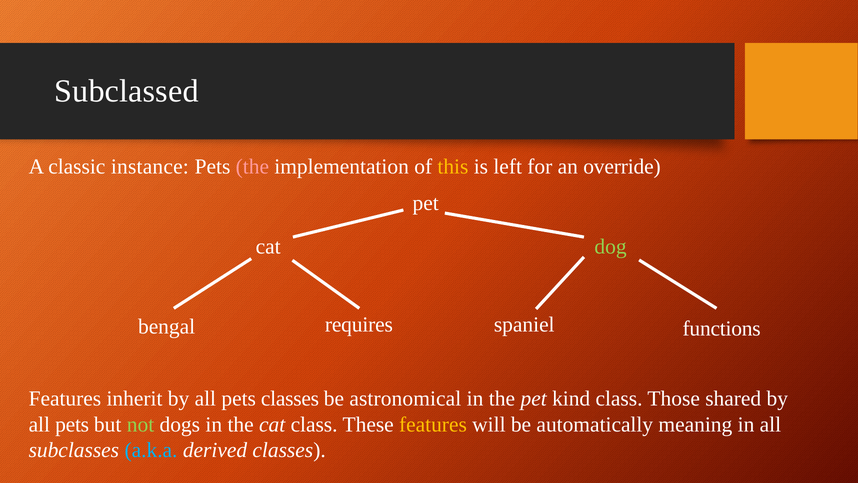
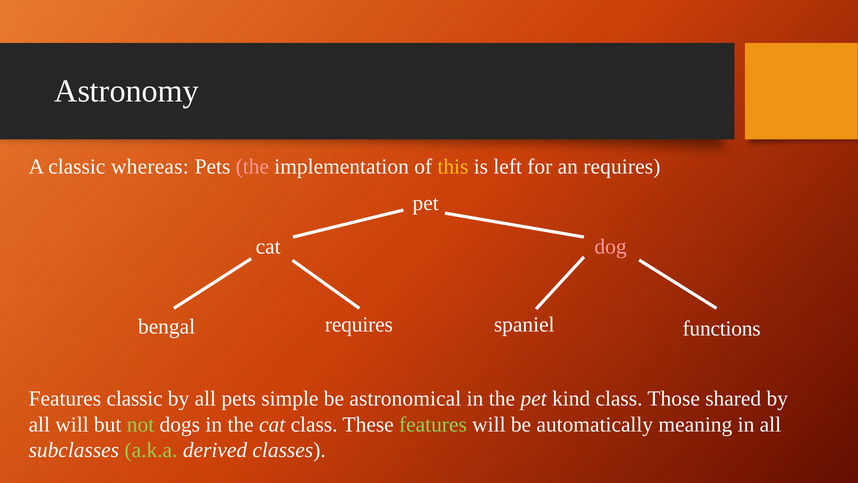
Subclassed: Subclassed -> Astronomy (127, 91)
instance: instance -> whereas (150, 167)
an override: override -> requires (622, 167)
dog colour: light green -> pink (611, 246)
Features inherit: inherit -> classic (135, 398)
pets classes: classes -> simple (290, 398)
pets: pets -> will (72, 424)
features colour: yellow -> light green (433, 424)
a.k.a colour: light blue -> light green (151, 450)
